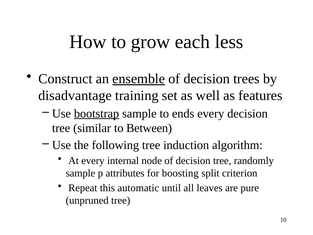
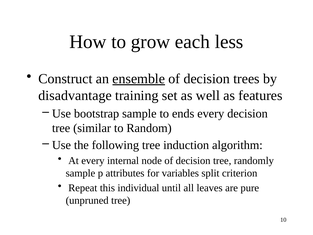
bootstrap underline: present -> none (97, 113)
Between: Between -> Random (149, 128)
boosting: boosting -> variables (180, 173)
automatic: automatic -> individual (138, 188)
